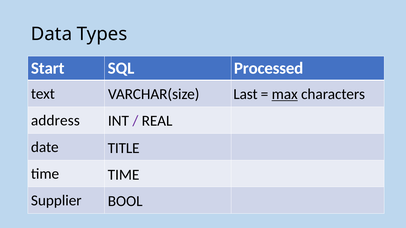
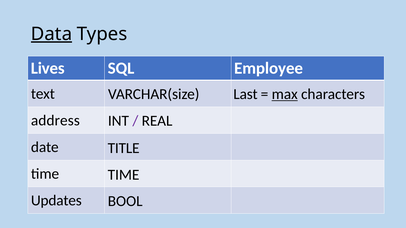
Data underline: none -> present (52, 34)
Start: Start -> Lives (48, 68)
Processed: Processed -> Employee (269, 68)
Supplier: Supplier -> Updates (56, 201)
